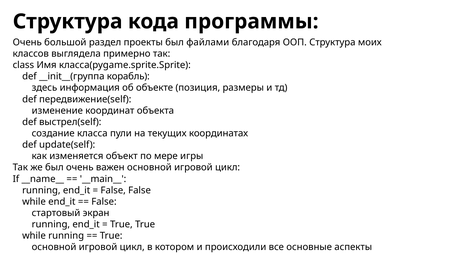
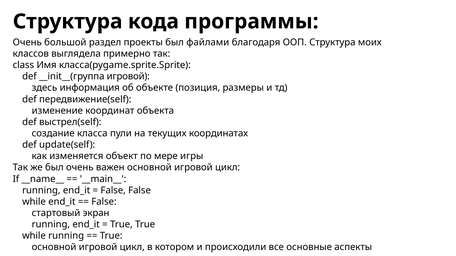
__init__(группа корабль: корабль -> игровой (128, 77)
